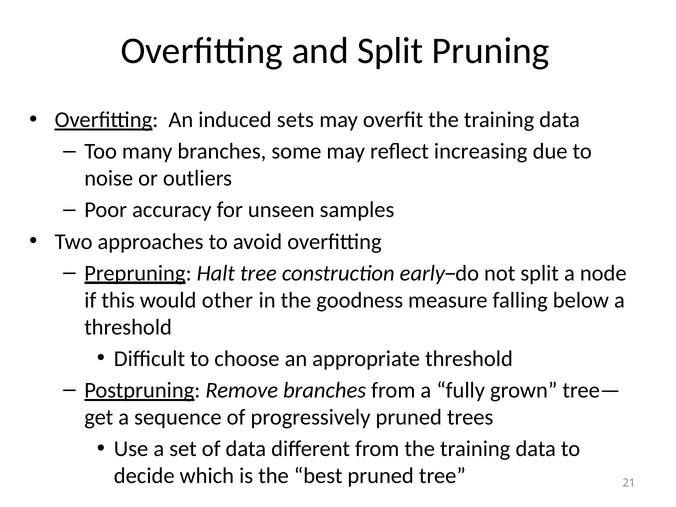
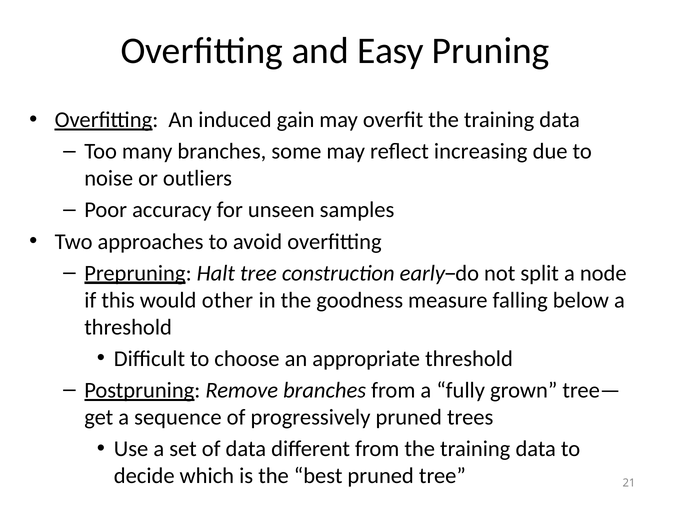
and Split: Split -> Easy (390, 51)
sets: sets -> gain (296, 120)
